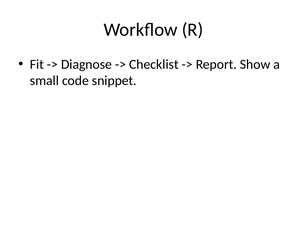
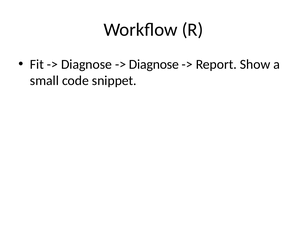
Checklist: Checklist -> Diagnose (154, 64)
